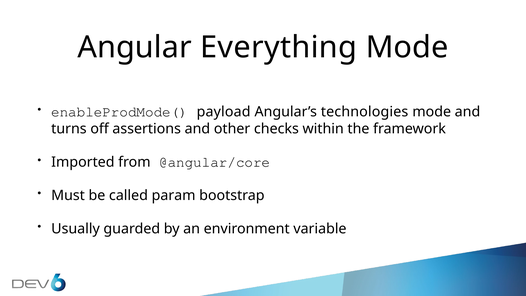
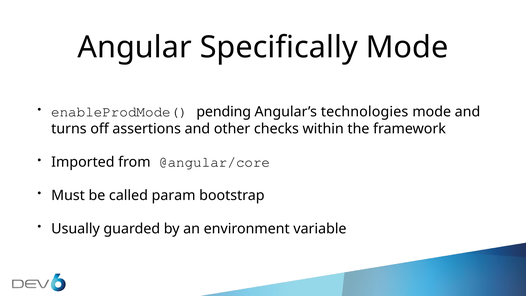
Everything: Everything -> Specifically (279, 47)
payload: payload -> pending (224, 112)
